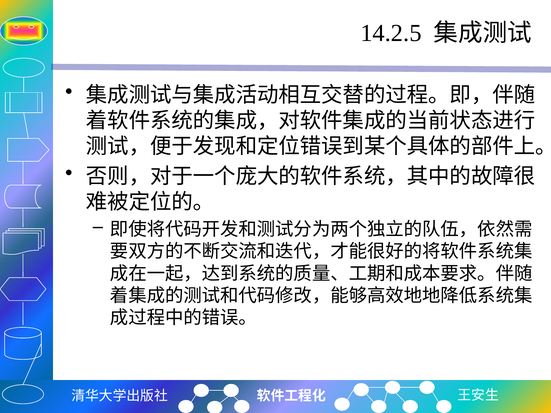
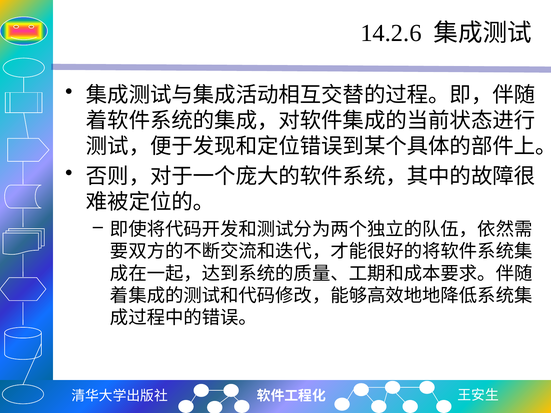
14.2.5: 14.2.5 -> 14.2.6 (391, 33)
